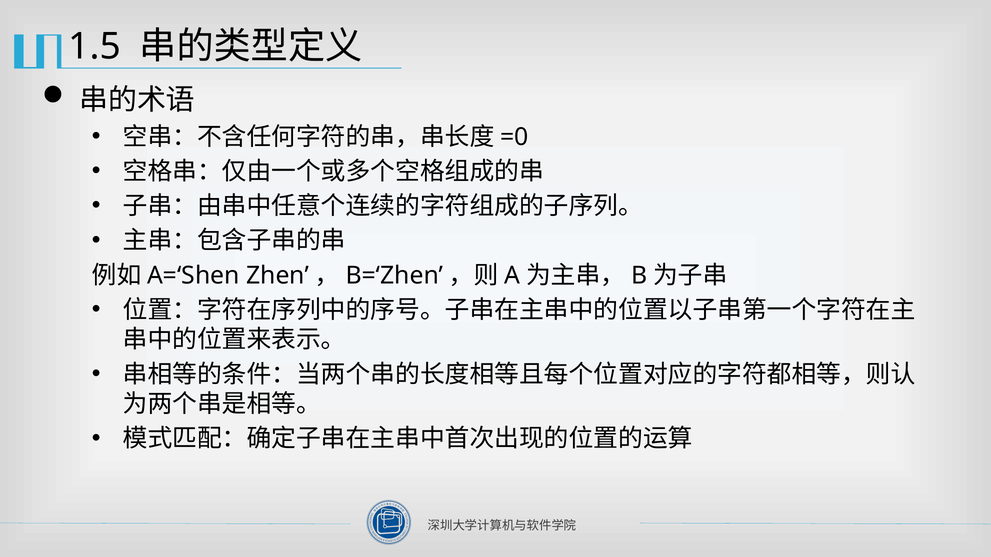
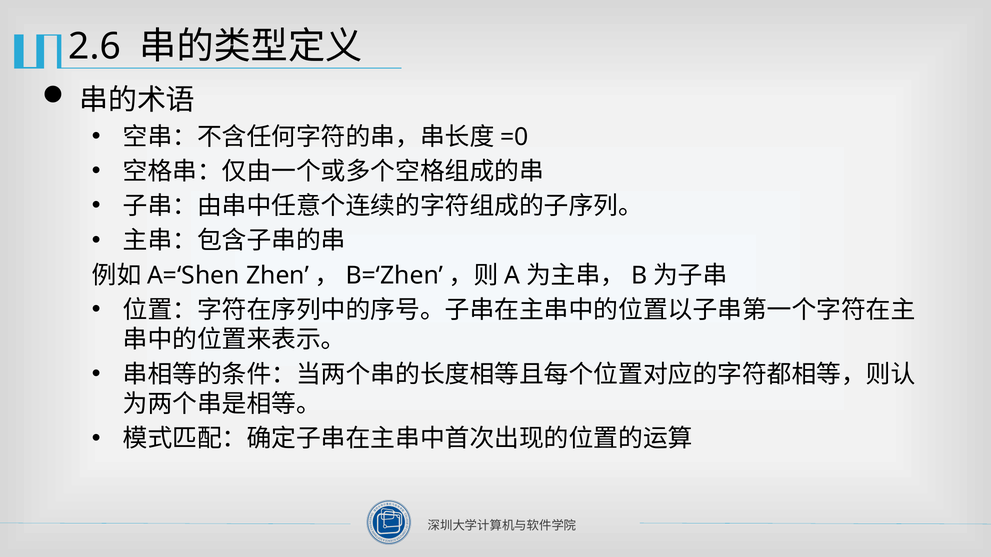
1.5: 1.5 -> 2.6 (95, 47)
